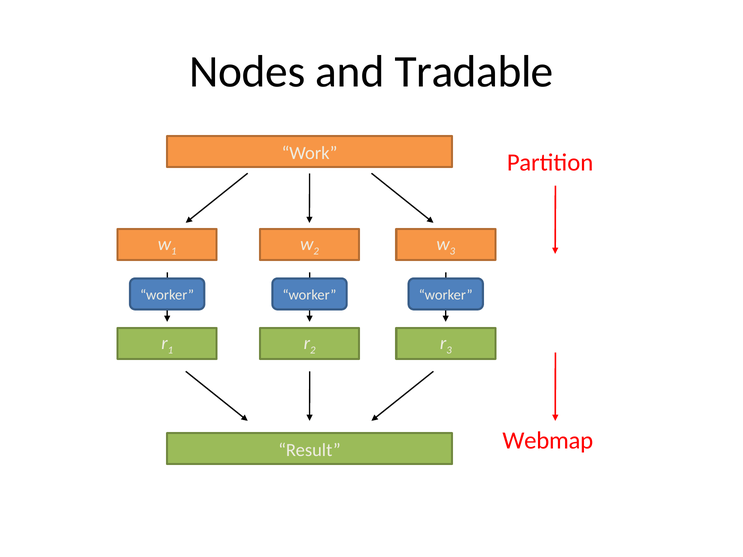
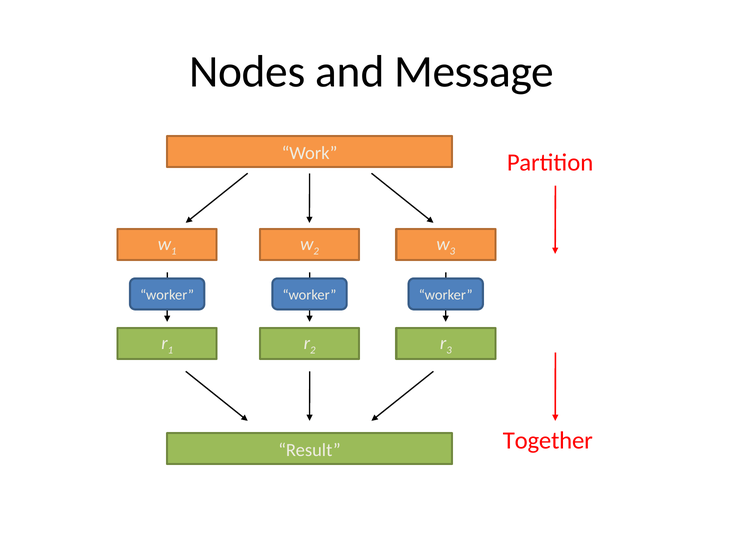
Tradable: Tradable -> Message (474, 72)
Webmap: Webmap -> Together (548, 441)
